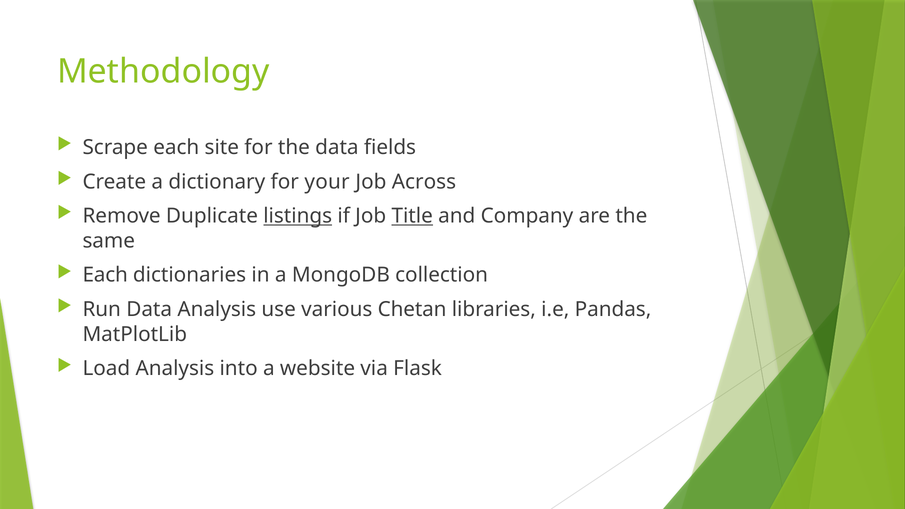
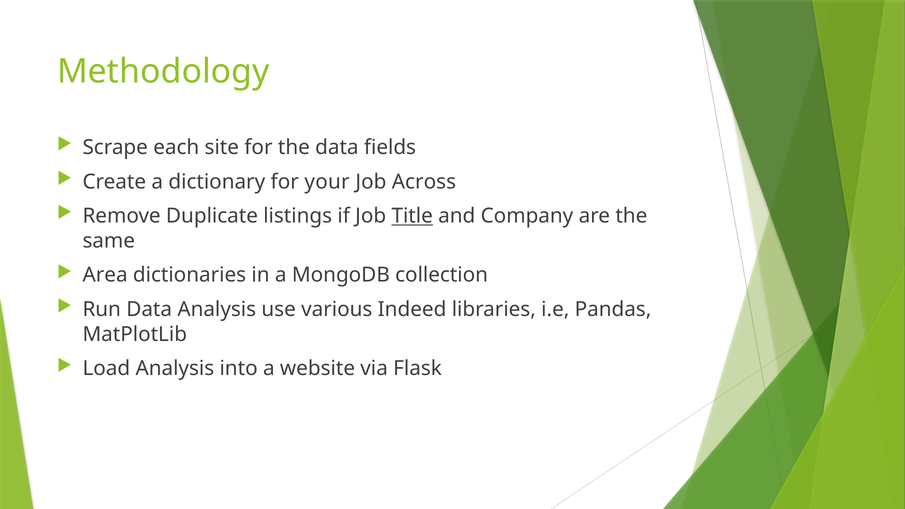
listings underline: present -> none (298, 216)
Each: Each -> Area (105, 275)
Chetan: Chetan -> Indeed (412, 309)
